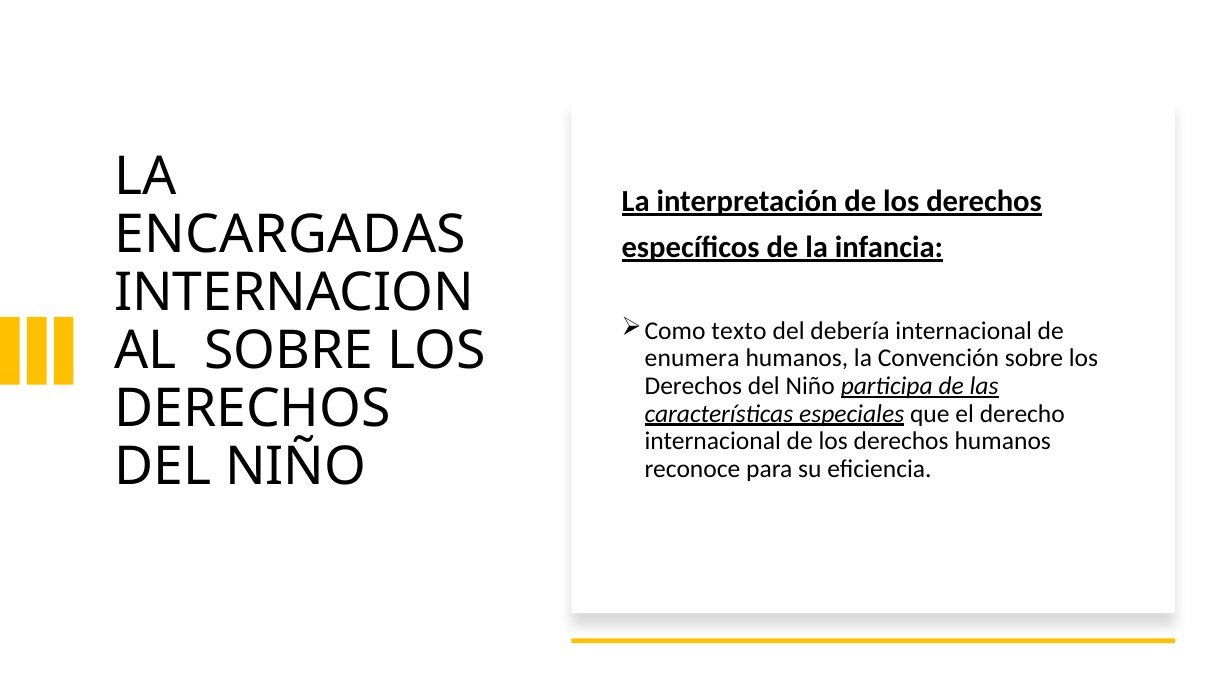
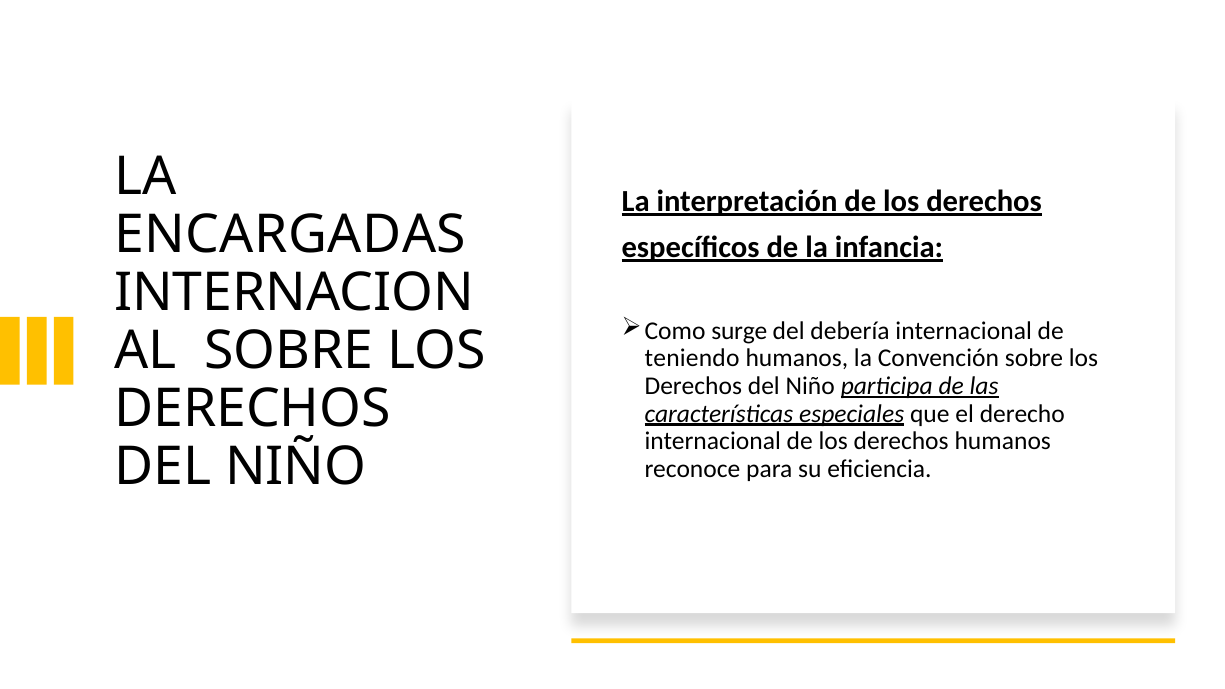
texto: texto -> surge (739, 331)
enumera: enumera -> teniendo (692, 359)
